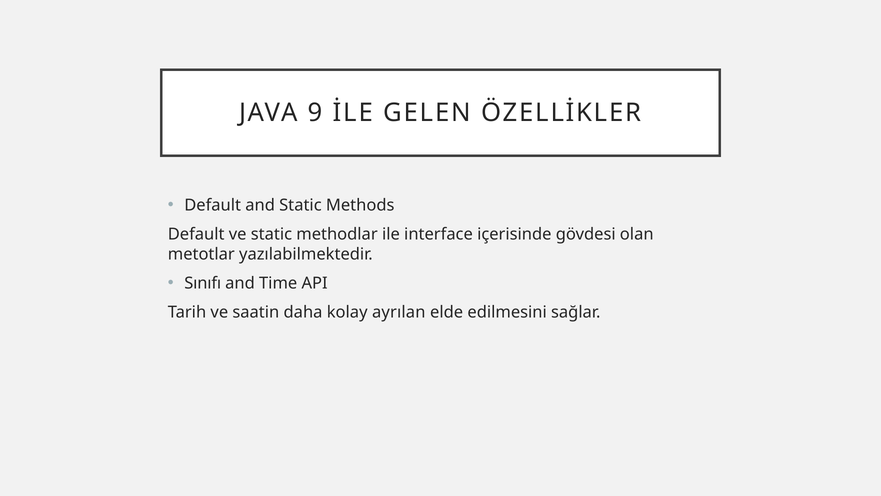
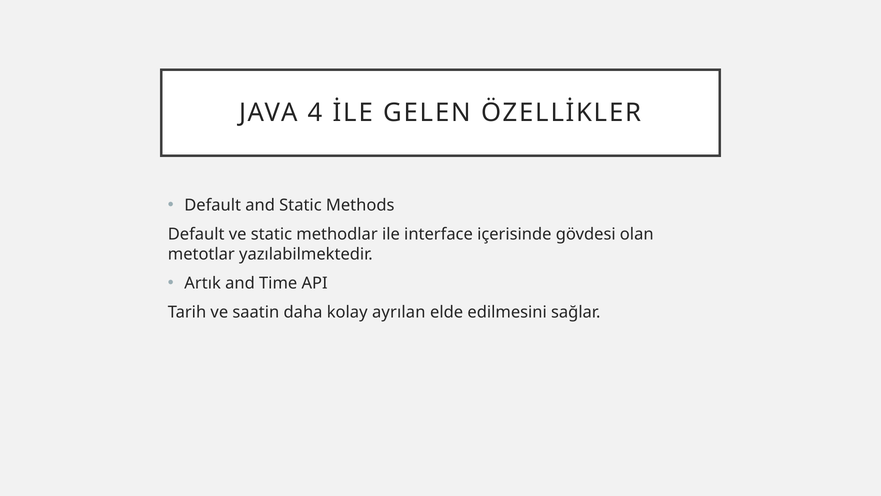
9: 9 -> 4 (315, 113)
Sınıfı: Sınıfı -> Artık (203, 283)
